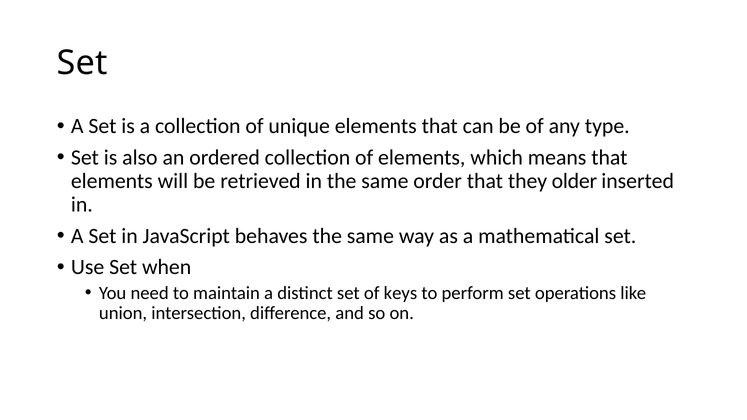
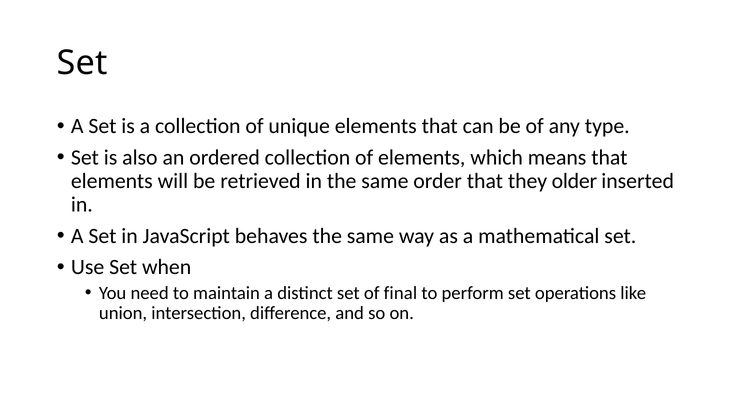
keys: keys -> final (400, 293)
